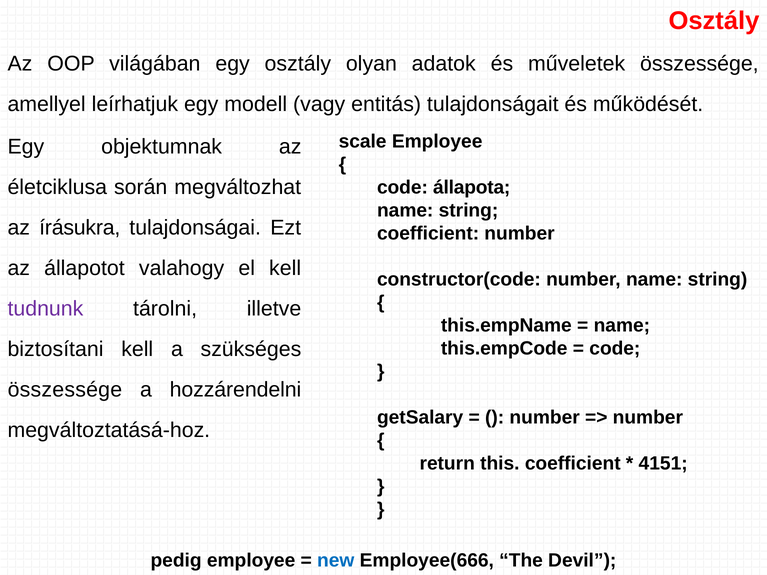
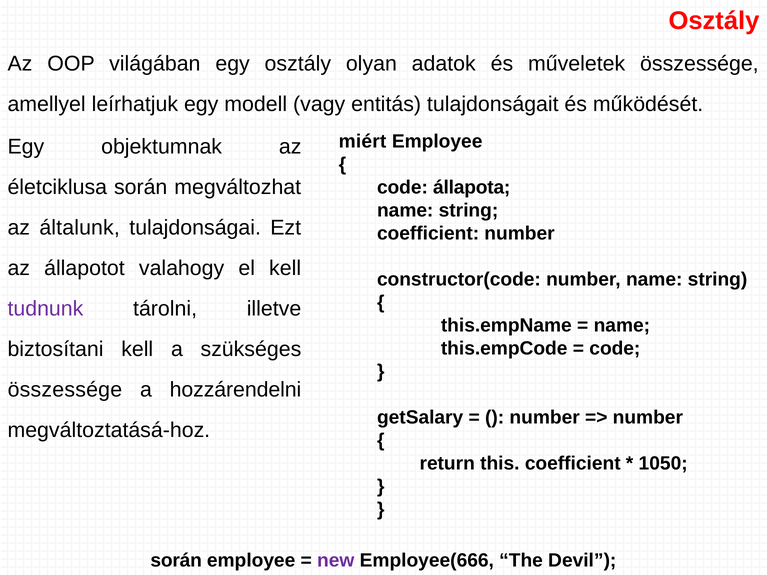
scale: scale -> miért (362, 141)
írásukra: írásukra -> általunk (80, 228)
4151: 4151 -> 1050 (663, 463)
pedig: pedig -> során (176, 561)
new colour: blue -> purple (336, 561)
